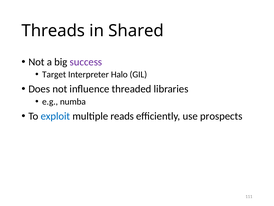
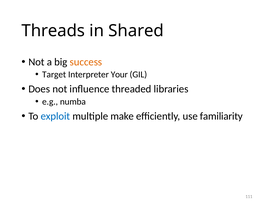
success colour: purple -> orange (86, 62)
Halo: Halo -> Your (119, 74)
reads: reads -> make (122, 116)
prospects: prospects -> familiarity (221, 116)
